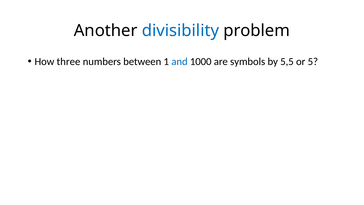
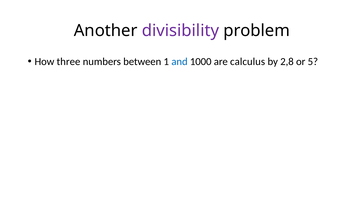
divisibility colour: blue -> purple (180, 31)
symbols: symbols -> calculus (248, 62)
5,5: 5,5 -> 2,8 (287, 62)
